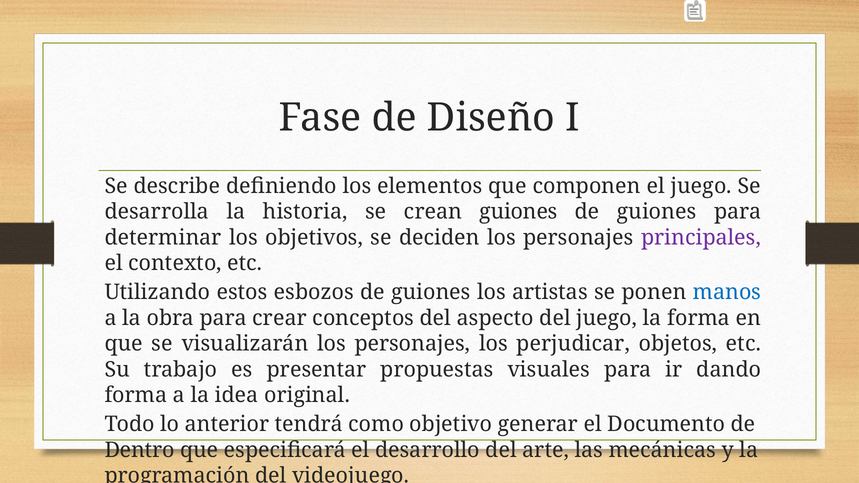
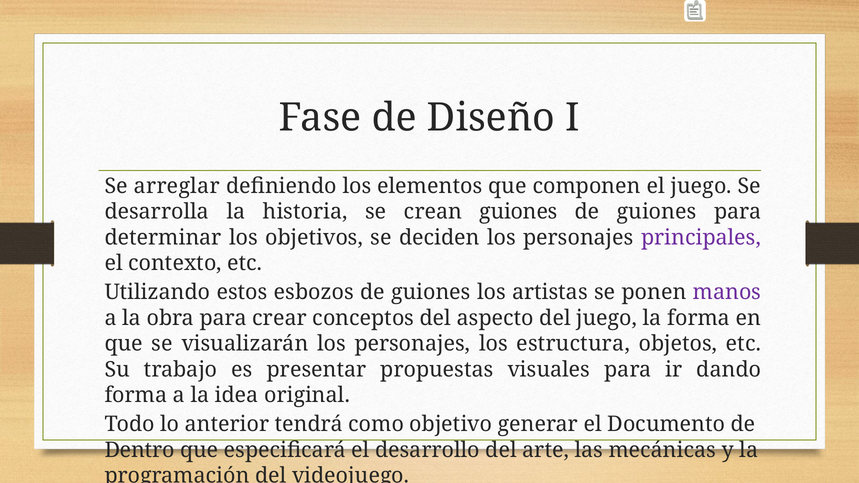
describe: describe -> arreglar (177, 186)
manos colour: blue -> purple (727, 292)
perjudicar: perjudicar -> estructura (573, 344)
